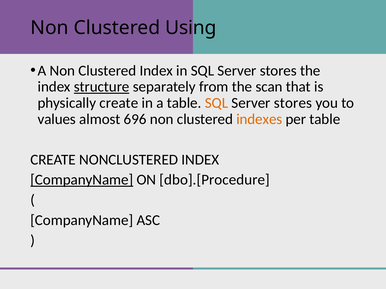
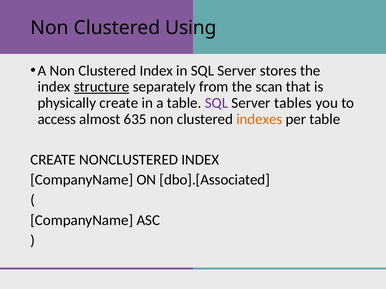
SQL colour: orange -> purple (216, 103)
stores: stores -> tables (293, 103)
values: values -> access (57, 119)
696: 696 -> 635 (135, 119)
CompanyName underline: present -> none (82, 180)
dbo].[Procedure: dbo].[Procedure -> dbo].[Associated (215, 180)
